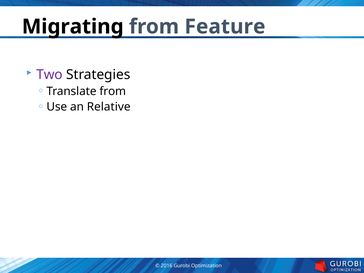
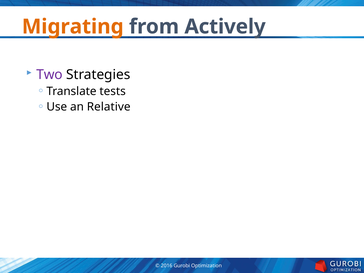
Migrating colour: black -> orange (73, 27)
Feature: Feature -> Actively (225, 27)
Translate from: from -> tests (113, 91)
